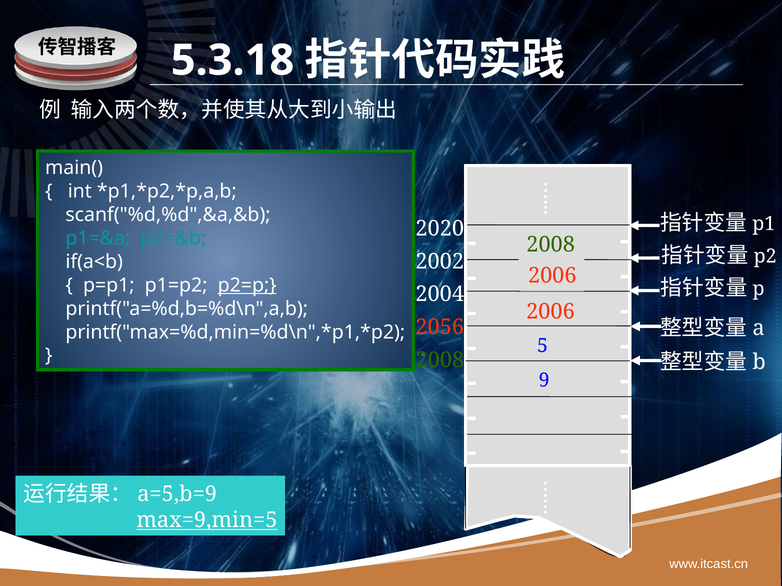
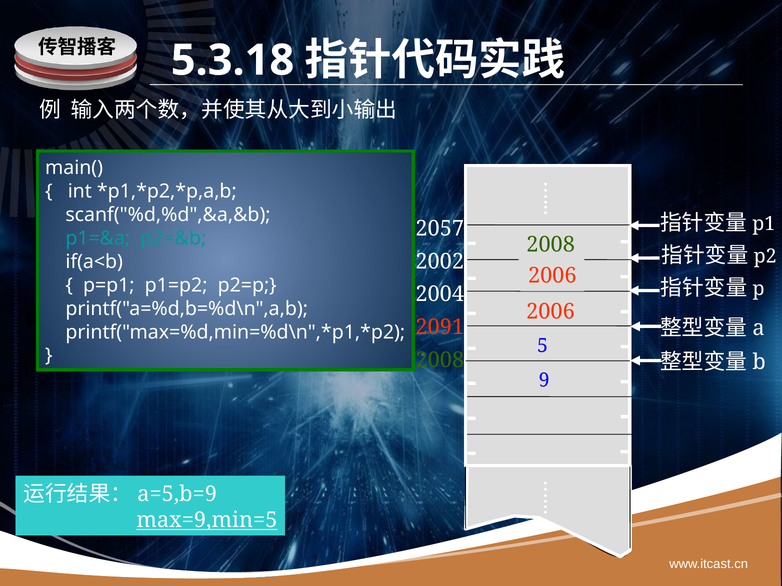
2020: 2020 -> 2057 (440, 229)
p2=p underline: present -> none (247, 285)
2056: 2056 -> 2091 (440, 327)
